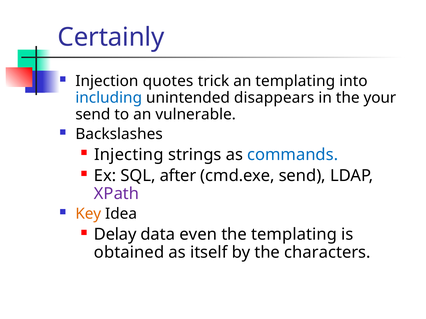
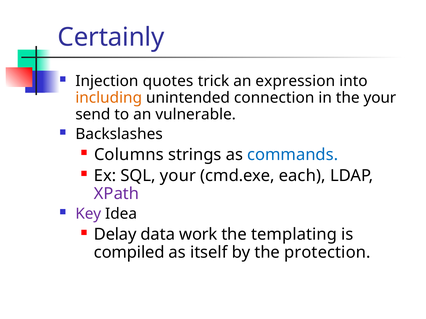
an templating: templating -> expression (295, 81)
including colour: blue -> orange (109, 98)
disappears: disappears -> connection (274, 98)
Injecting: Injecting -> Columns (129, 155)
SQL after: after -> your (178, 176)
cmd.exe send: send -> each (302, 176)
Key colour: orange -> purple (88, 214)
even: even -> work (198, 235)
obtained: obtained -> compiled (129, 253)
characters: characters -> protection (327, 253)
